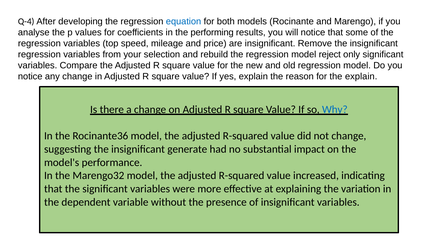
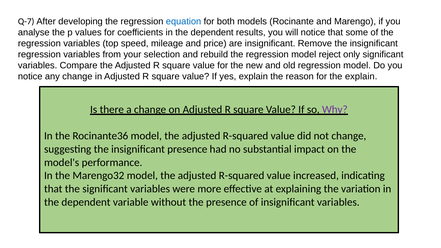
Q-4: Q-4 -> Q-7 (26, 22)
coefficients in the performing: performing -> dependent (212, 33)
Why colour: blue -> purple (335, 110)
insignificant generate: generate -> presence (187, 149)
